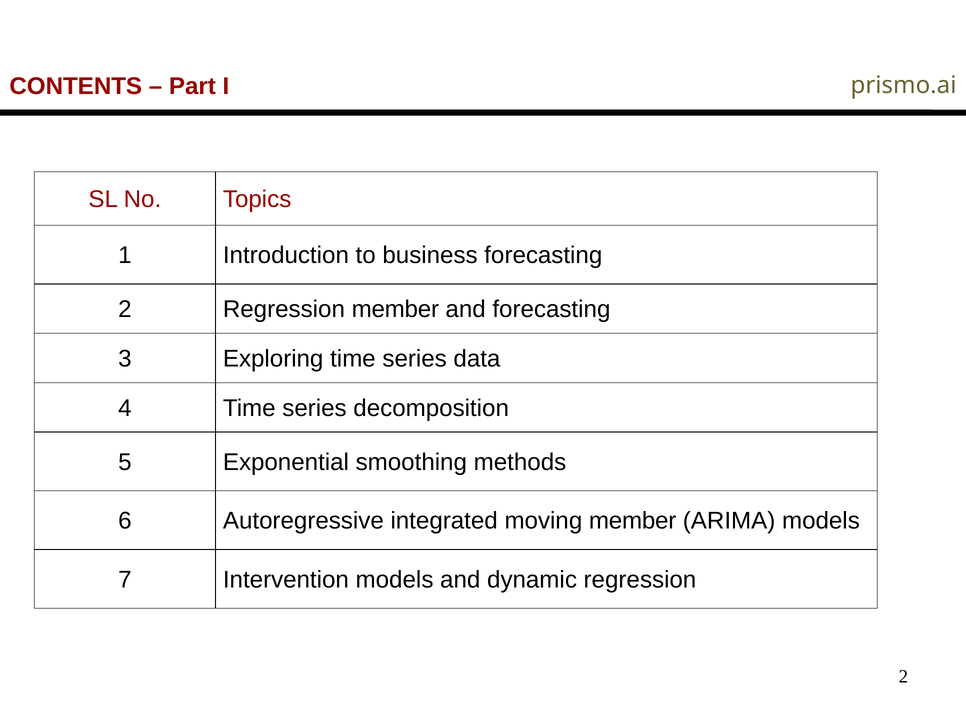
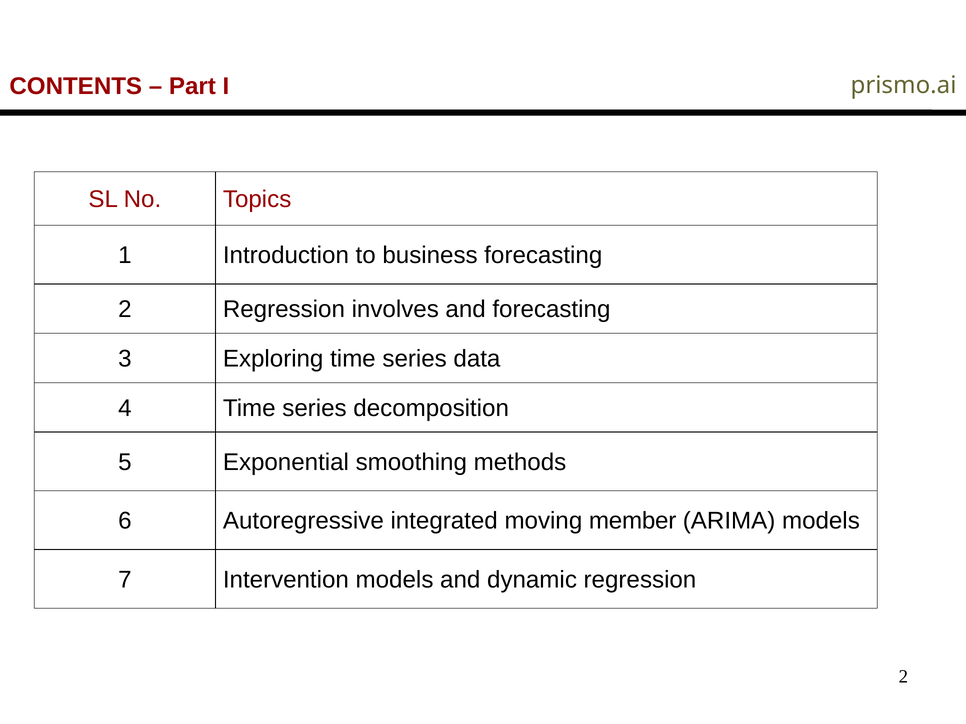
Regression member: member -> involves (395, 310)
